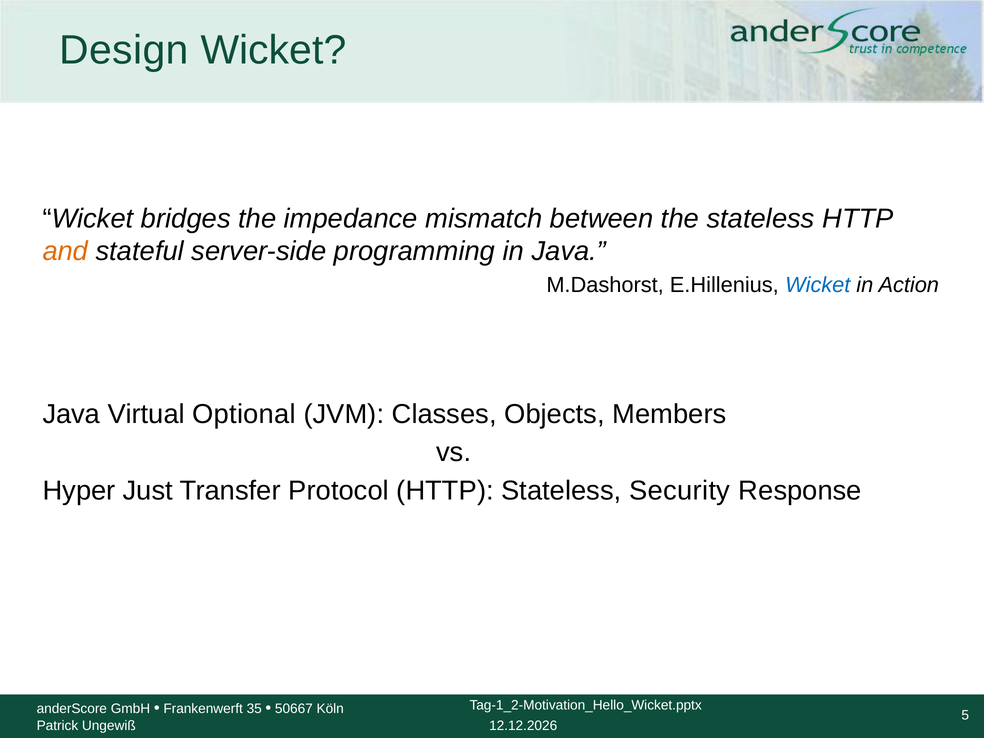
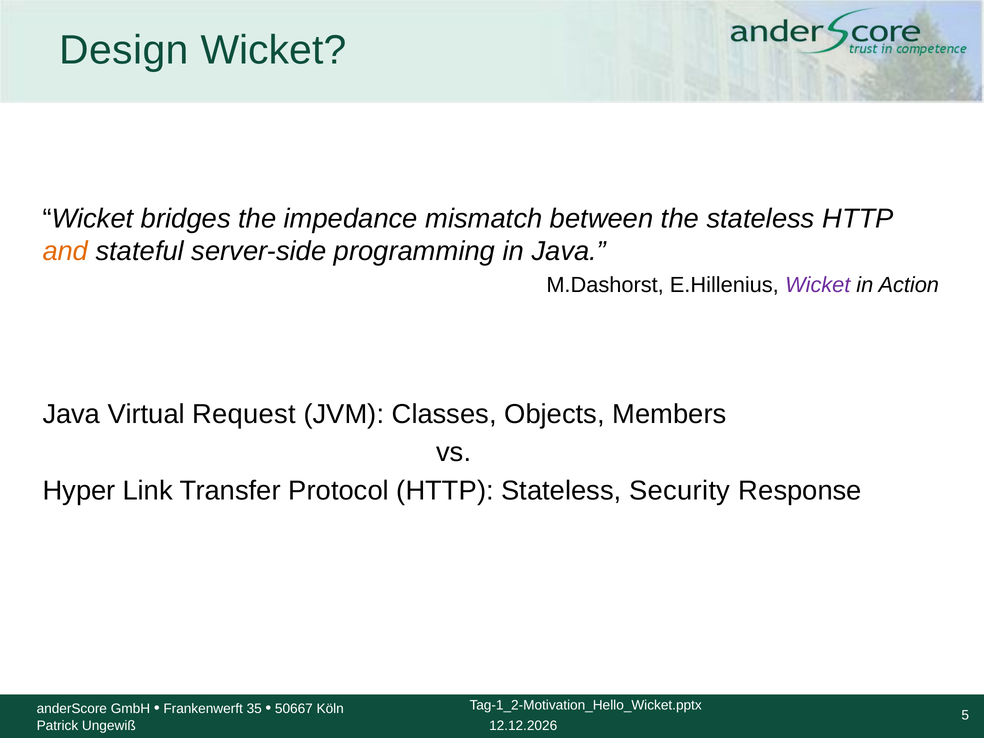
Wicket colour: blue -> purple (818, 285)
Optional: Optional -> Request (244, 414)
Just: Just -> Link (148, 491)
